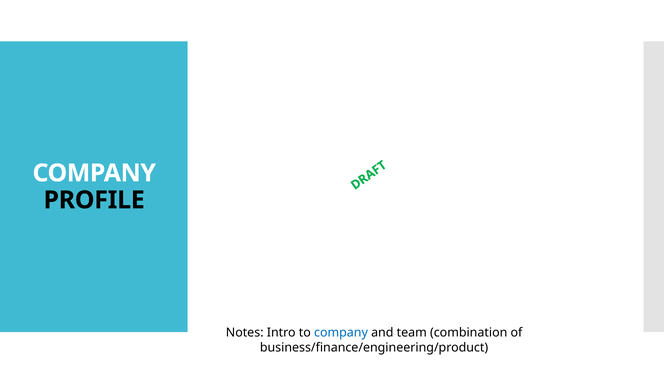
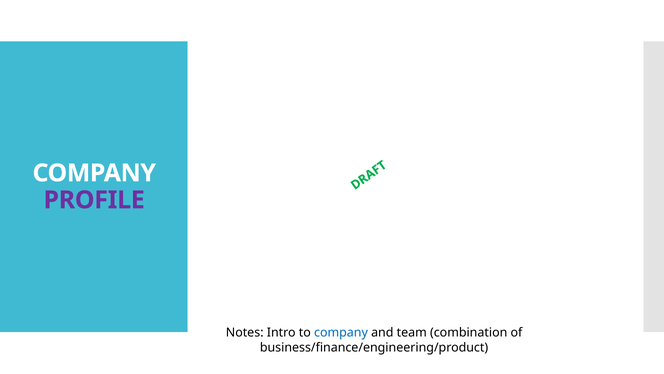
PROFILE colour: black -> purple (94, 200)
